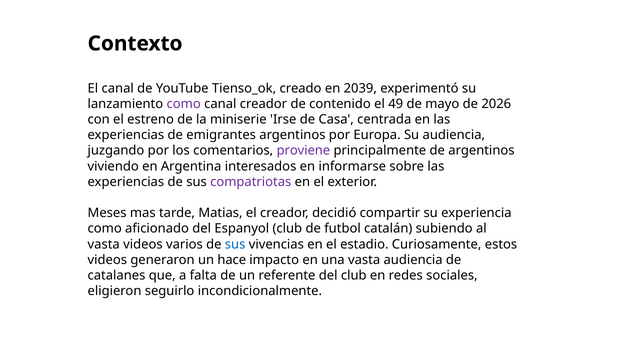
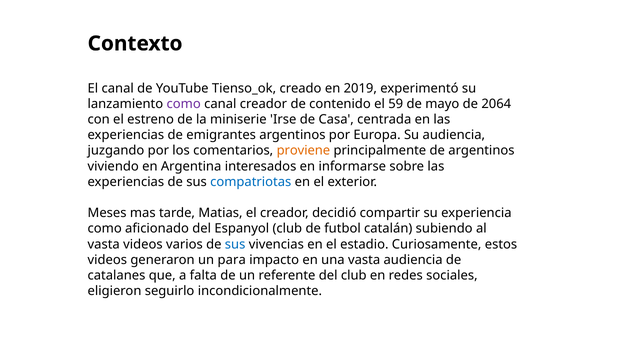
2039: 2039 -> 2019 (360, 88)
49: 49 -> 59 (396, 104)
2026: 2026 -> 2064 (496, 104)
proviene colour: purple -> orange (303, 151)
compatriotas colour: purple -> blue (251, 182)
hace: hace -> para (232, 260)
